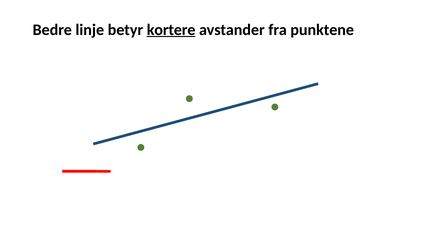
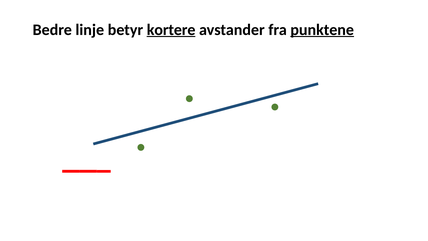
punktene underline: none -> present (322, 30)
